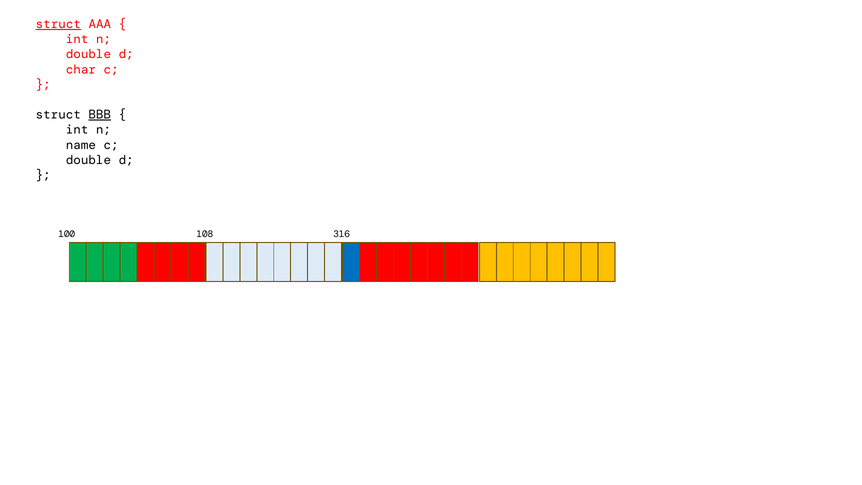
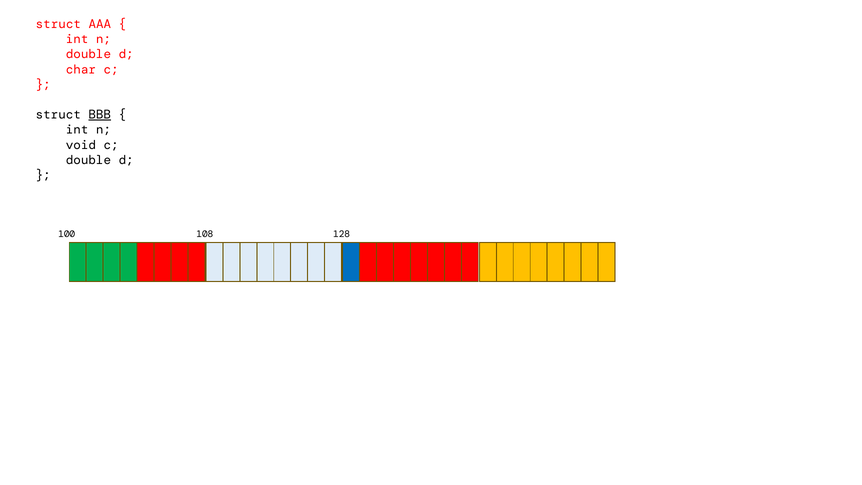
struct underline: present -> none (58, 24)
name: name -> void (81, 145)
316: 316 -> 128 (342, 234)
